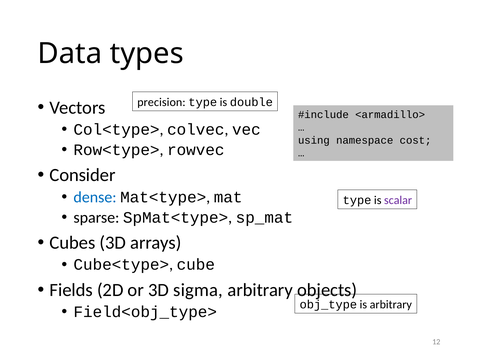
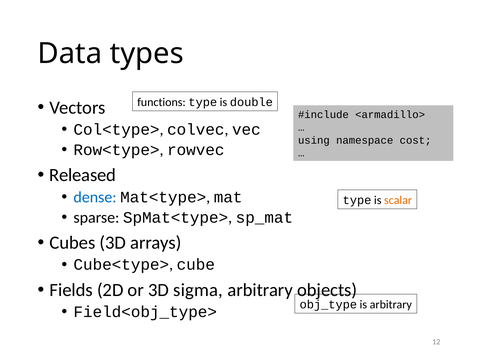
precision: precision -> functions (161, 102)
Consider: Consider -> Released (83, 175)
scalar colour: purple -> orange (398, 201)
